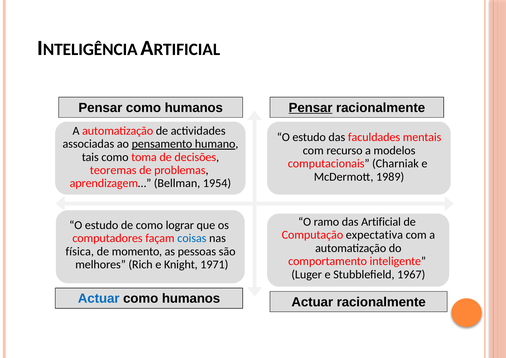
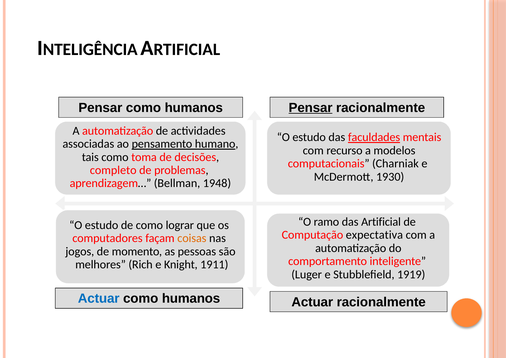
faculdades underline: none -> present (374, 137)
teoremas: teoremas -> completo (113, 170)
1989: 1989 -> 1930 (390, 177)
1954: 1954 -> 1948 (217, 183)
coisas colour: blue -> orange (192, 238)
física: física -> jogos (80, 251)
1971: 1971 -> 1911 (214, 264)
1967: 1967 -> 1919 (411, 274)
